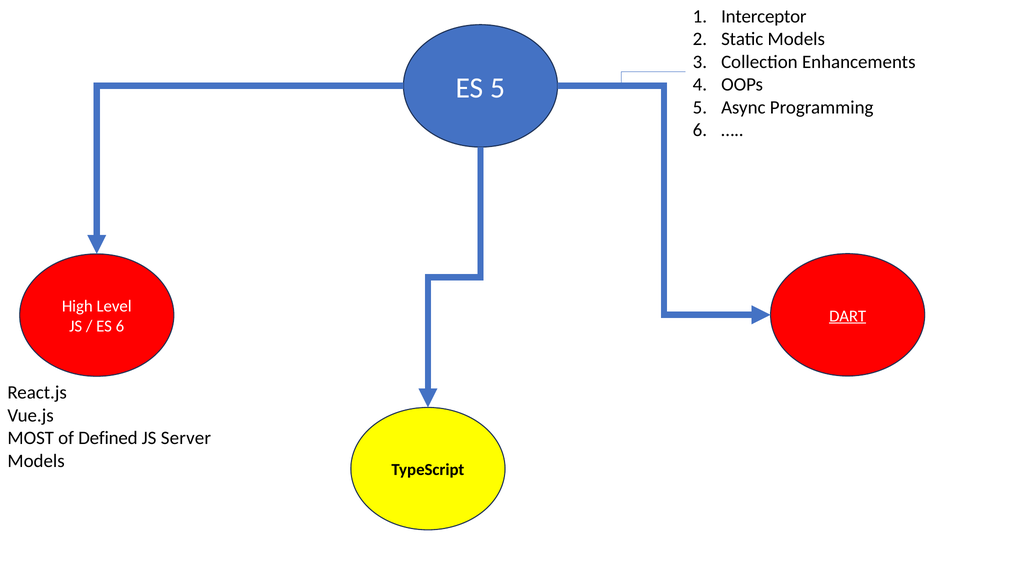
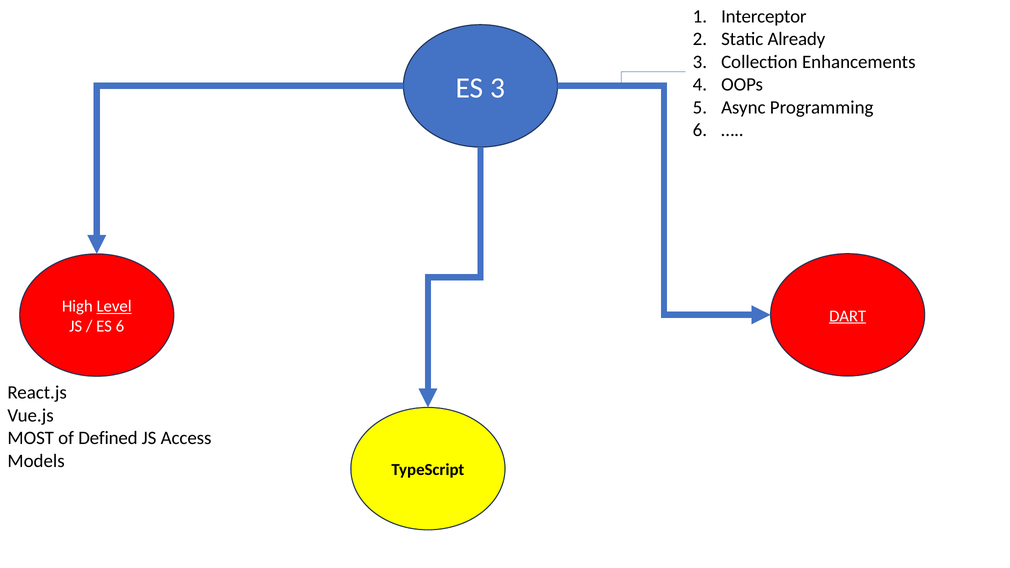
Static Models: Models -> Already (796, 39)
ES 5: 5 -> 3 (498, 88)
Level underline: none -> present (114, 306)
Server: Server -> Access (186, 438)
